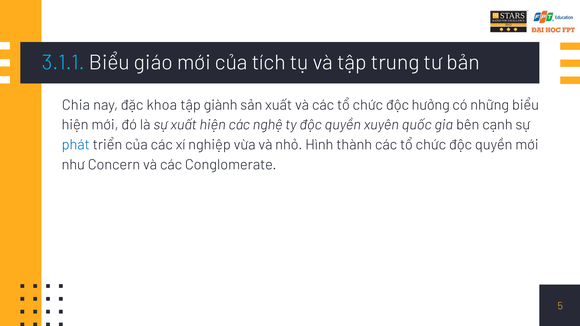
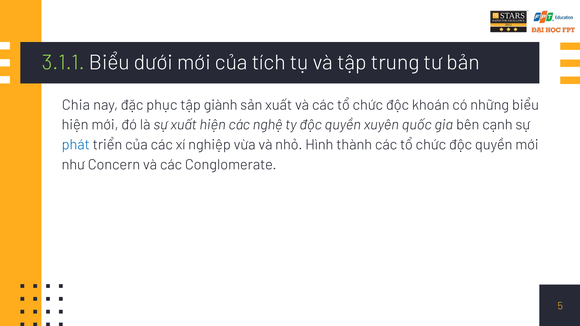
3.1.1 colour: light blue -> light green (63, 63)
giáo: giáo -> dưới (153, 63)
khoa: khoa -> phục (162, 105)
hưởng: hưởng -> khoán (431, 105)
